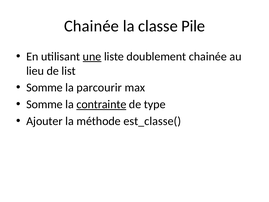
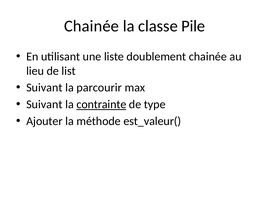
une underline: present -> none (92, 56)
Somme: Somme -> Suivant (44, 88)
Somme: Somme -> Suivant (44, 104)
est_classe(: est_classe( -> est_valeur( (152, 121)
